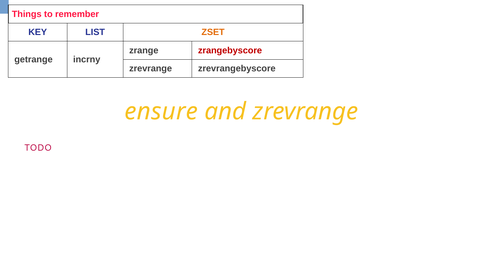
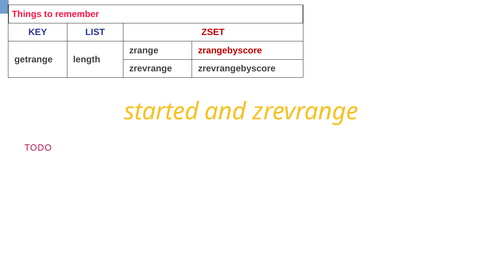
ZSET colour: orange -> red (213, 32)
incrny: incrny -> length (87, 60)
ensure: ensure -> started (162, 112)
